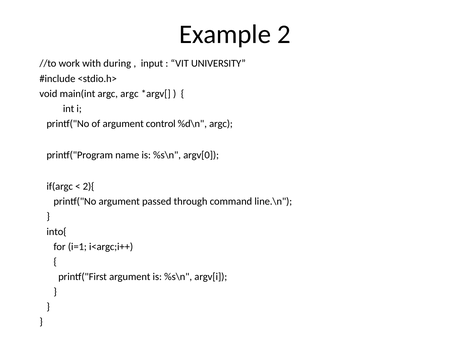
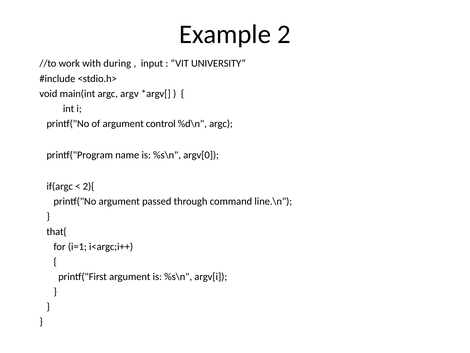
argc argc: argc -> argv (129, 93)
into{: into{ -> that{ (57, 231)
